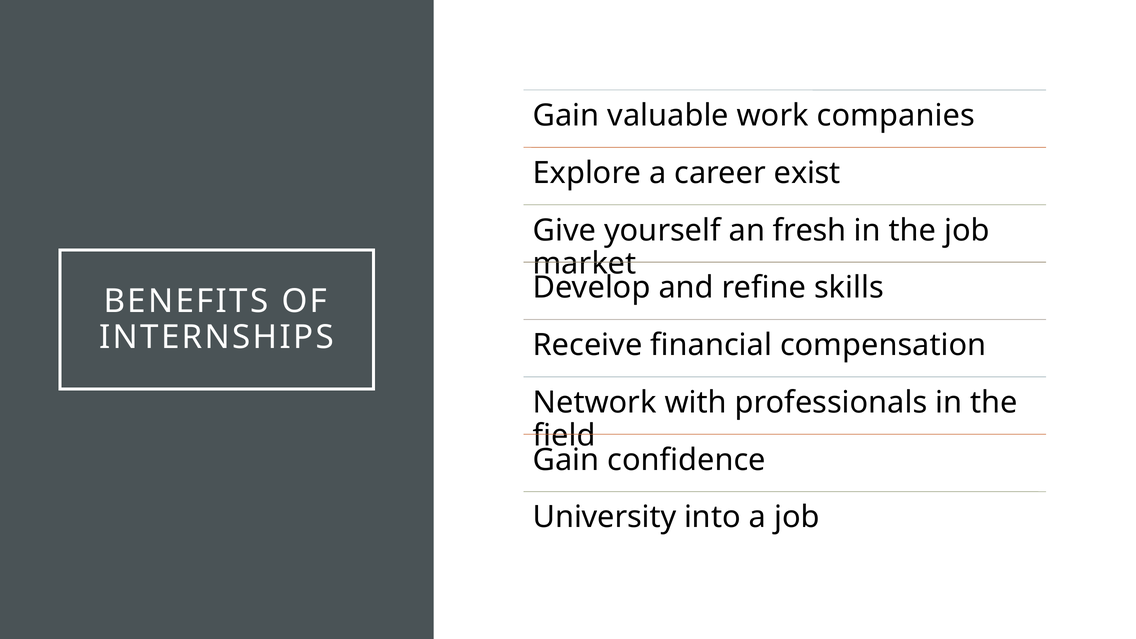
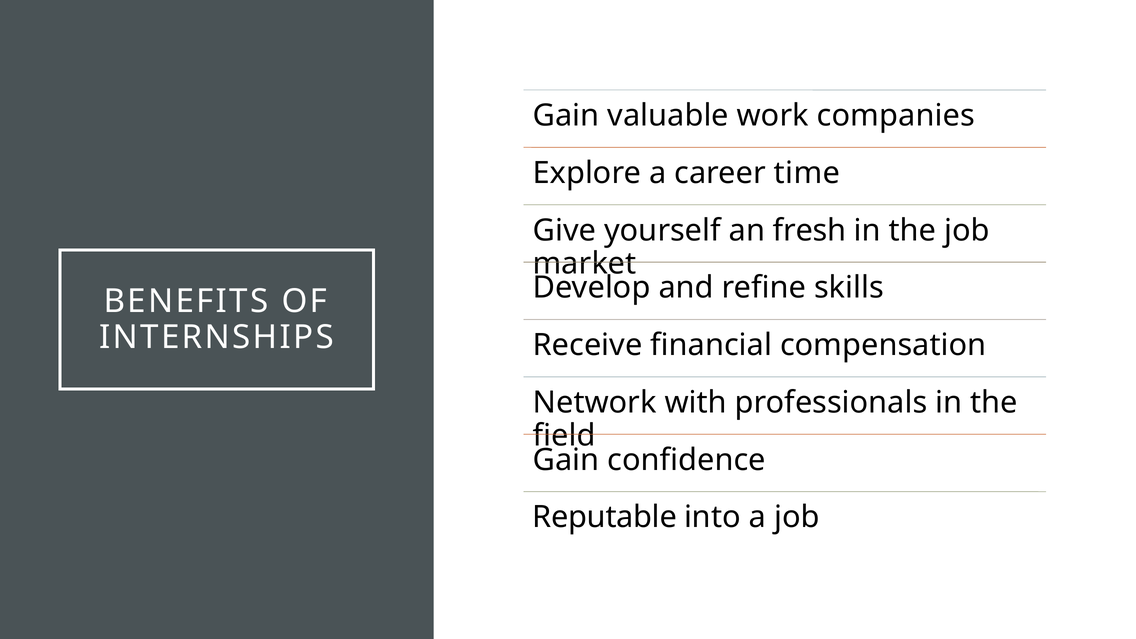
exist: exist -> time (807, 173)
University: University -> Reputable (605, 517)
